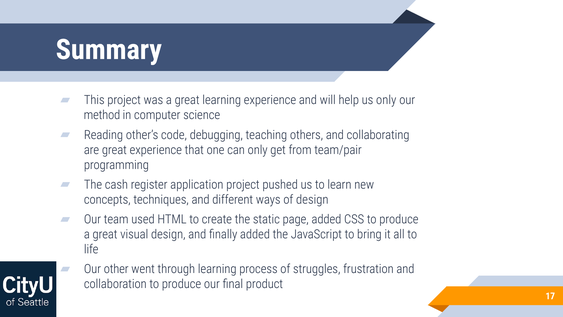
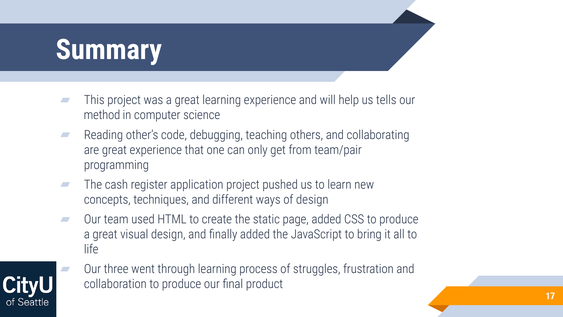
us only: only -> tells (386, 100)
other: other -> three (116, 269)
